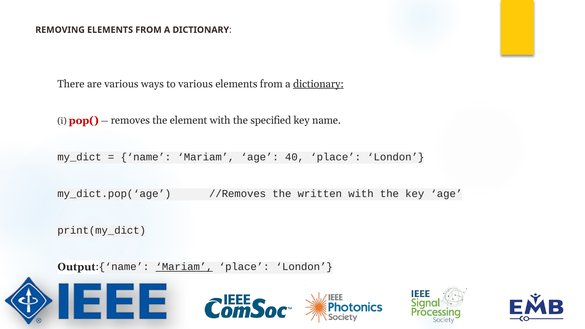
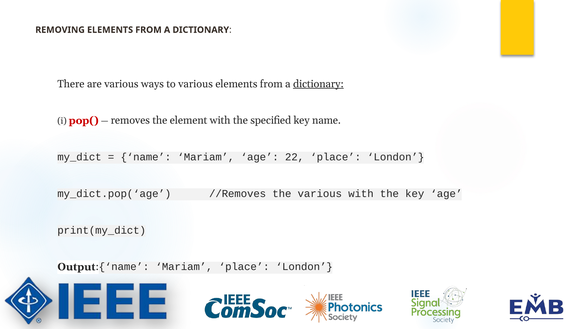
40: 40 -> 22 (295, 157)
the written: written -> various (320, 194)
Mariam underline: present -> none (184, 267)
